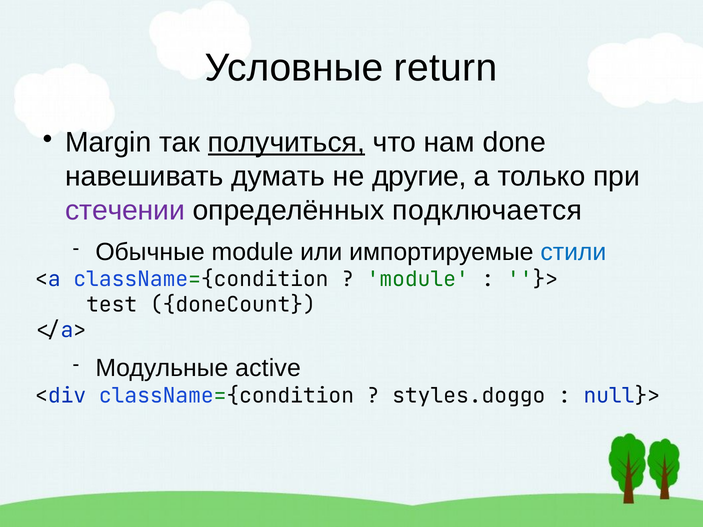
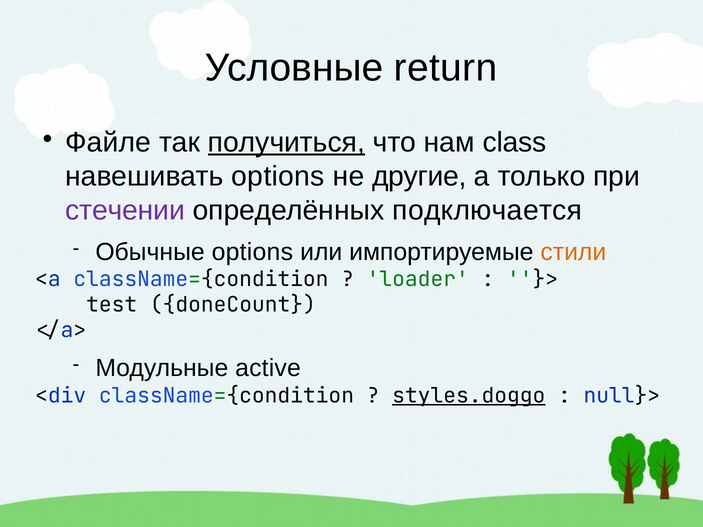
Margin: Margin -> Файле (108, 142)
done: done -> class (515, 142)
навешивать думать: думать -> options (278, 176)
Обычные module: module -> options (252, 252)
стили colour: blue -> orange (573, 252)
module: module -> loader (418, 279)
styles.doggo underline: none -> present (469, 396)
